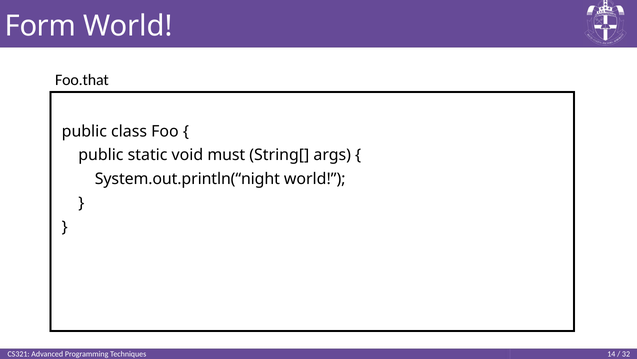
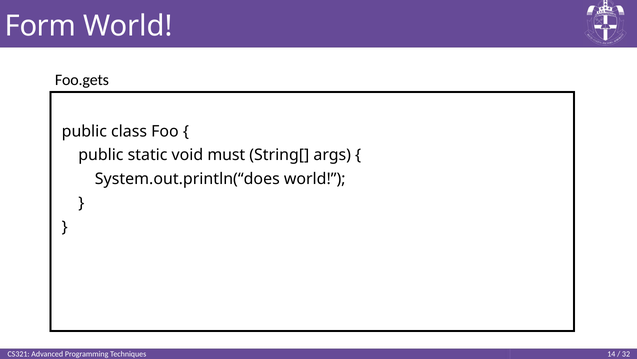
Foo.that: Foo.that -> Foo.gets (82, 80)
System.out.println(“night: System.out.println(“night -> System.out.println(“does (187, 179)
